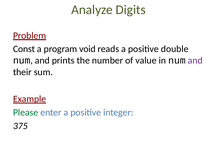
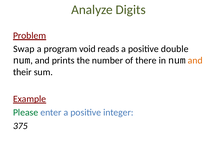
Const: Const -> Swap (24, 49)
value: value -> there (146, 61)
and colour: purple -> orange (195, 61)
